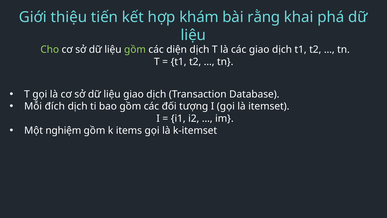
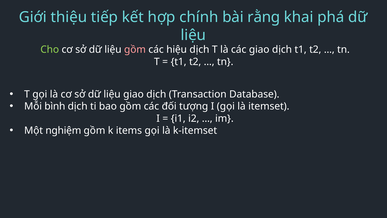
tiến: tiến -> tiếp (105, 17)
khám: khám -> chính (199, 17)
gồm colour: light green -> pink (135, 50)
diện: diện -> hiệu (177, 50)
đích: đích -> bình (55, 106)
